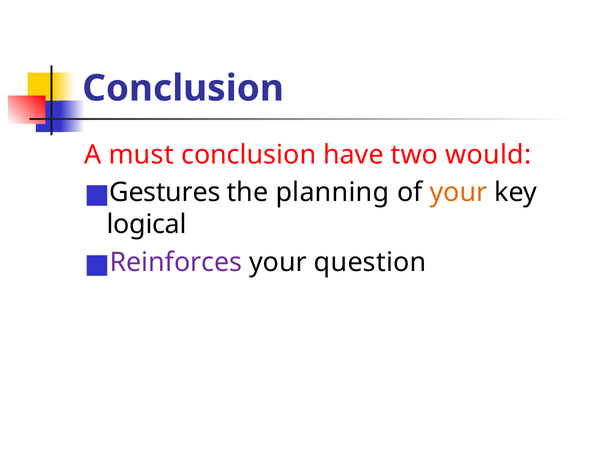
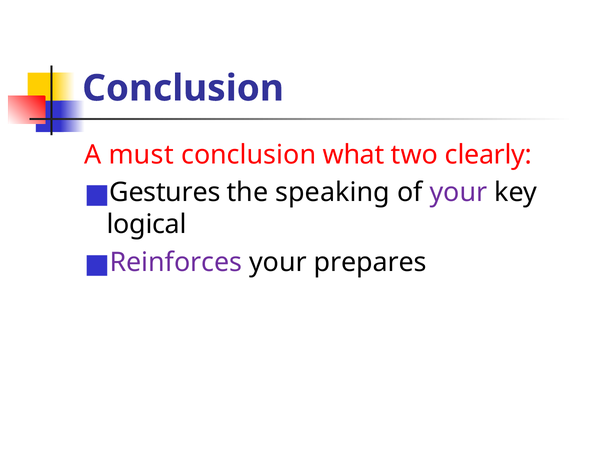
have: have -> what (354, 155)
would: would -> clearly (488, 155)
planning: planning -> speaking (333, 192)
your colour: orange -> purple (459, 192)
question: question -> prepares (370, 262)
